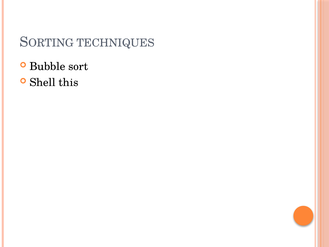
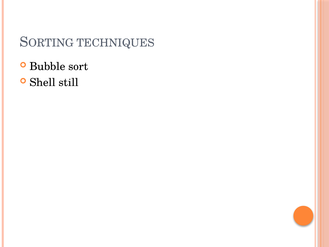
this: this -> still (69, 82)
